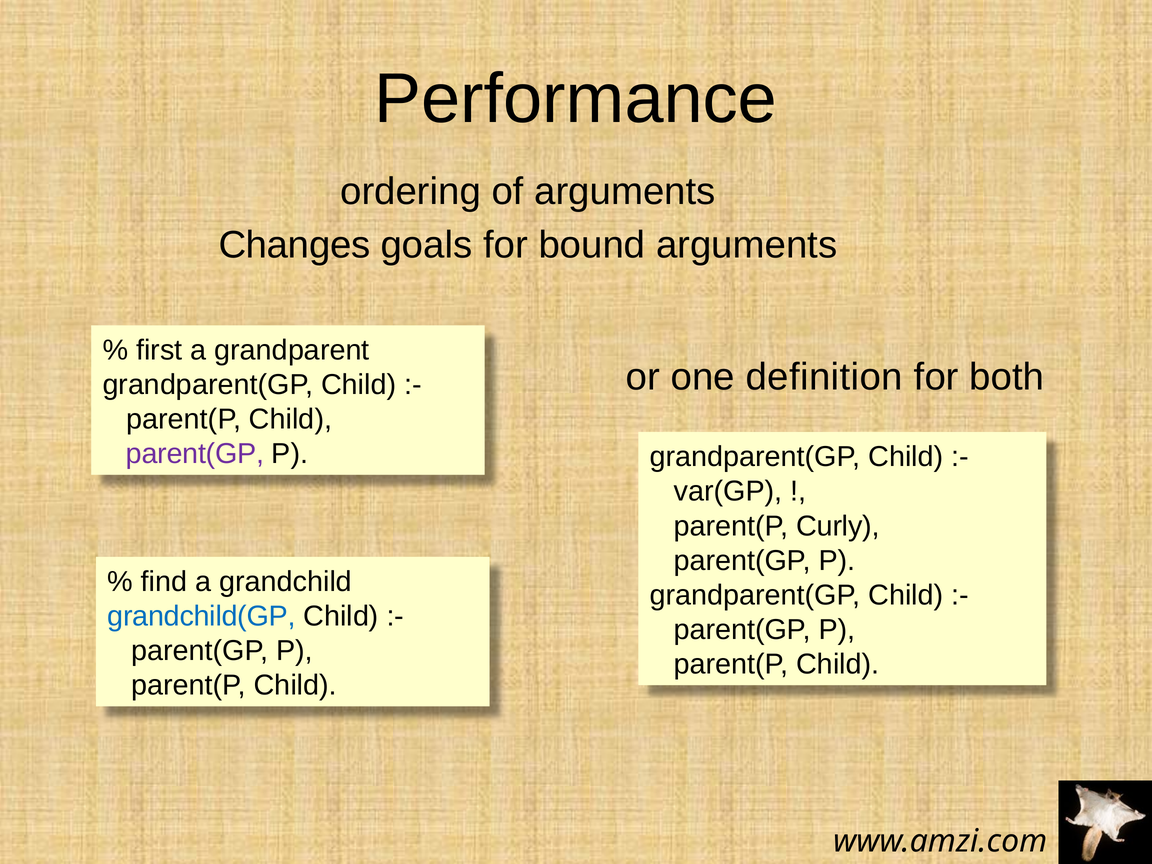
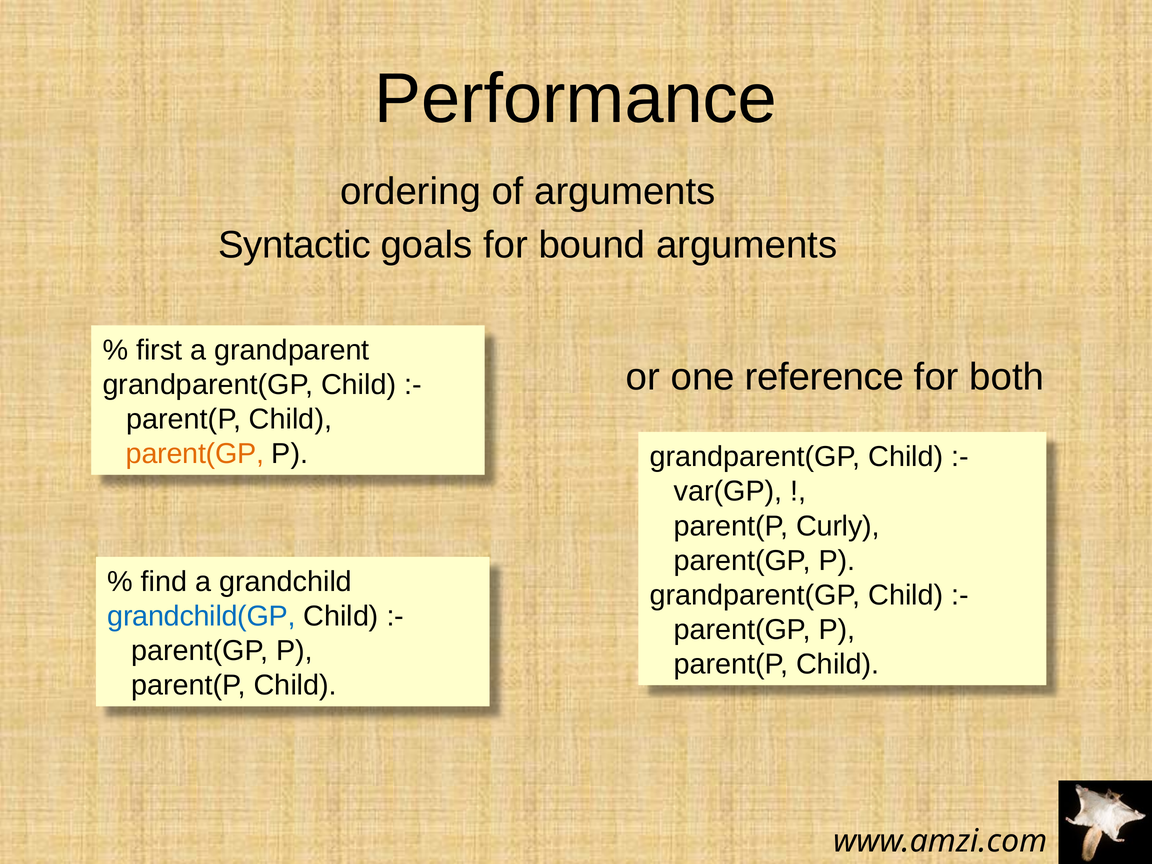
Changes: Changes -> Syntactic (294, 245)
definition: definition -> reference (825, 377)
parent(GP colour: purple -> orange (195, 454)
